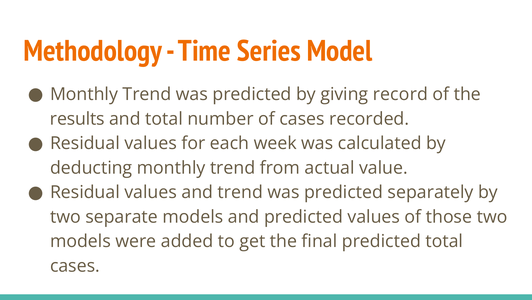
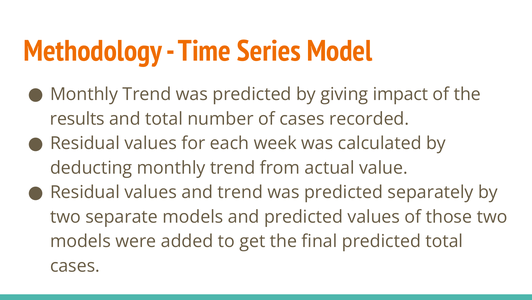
record: record -> impact (401, 94)
